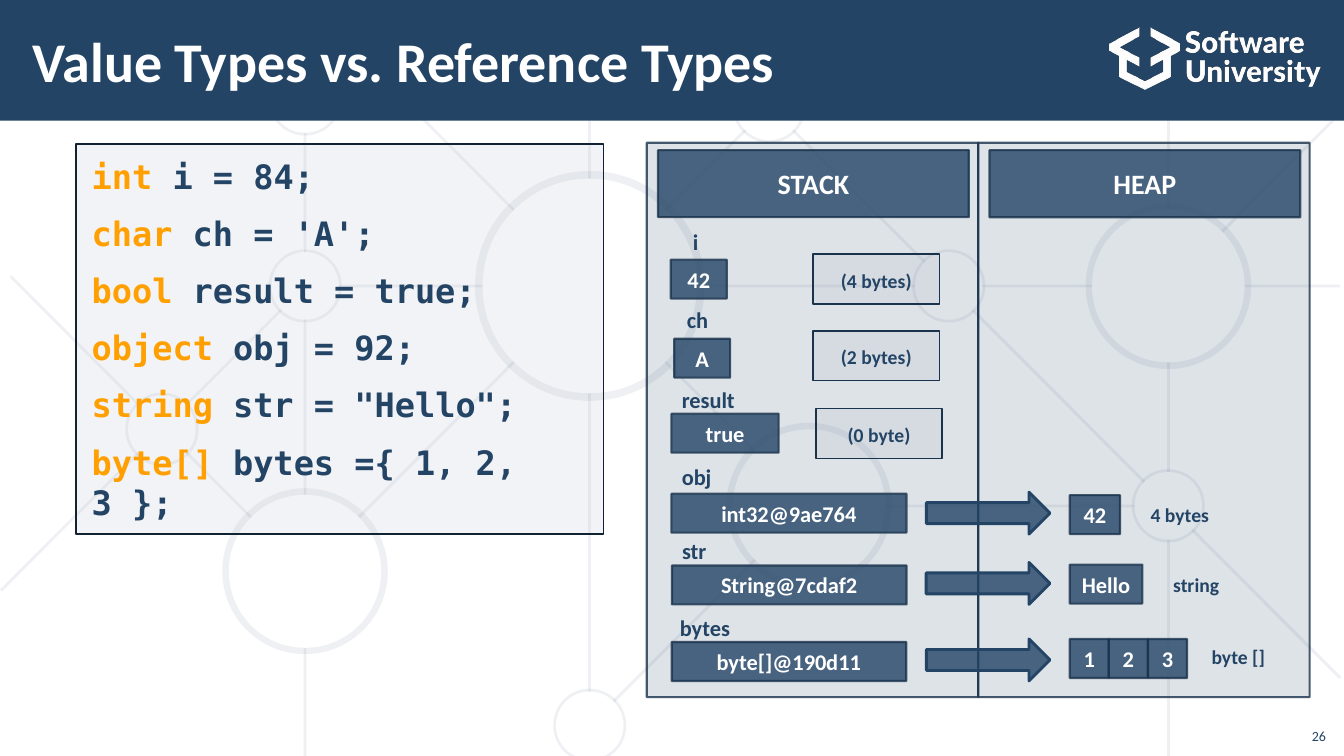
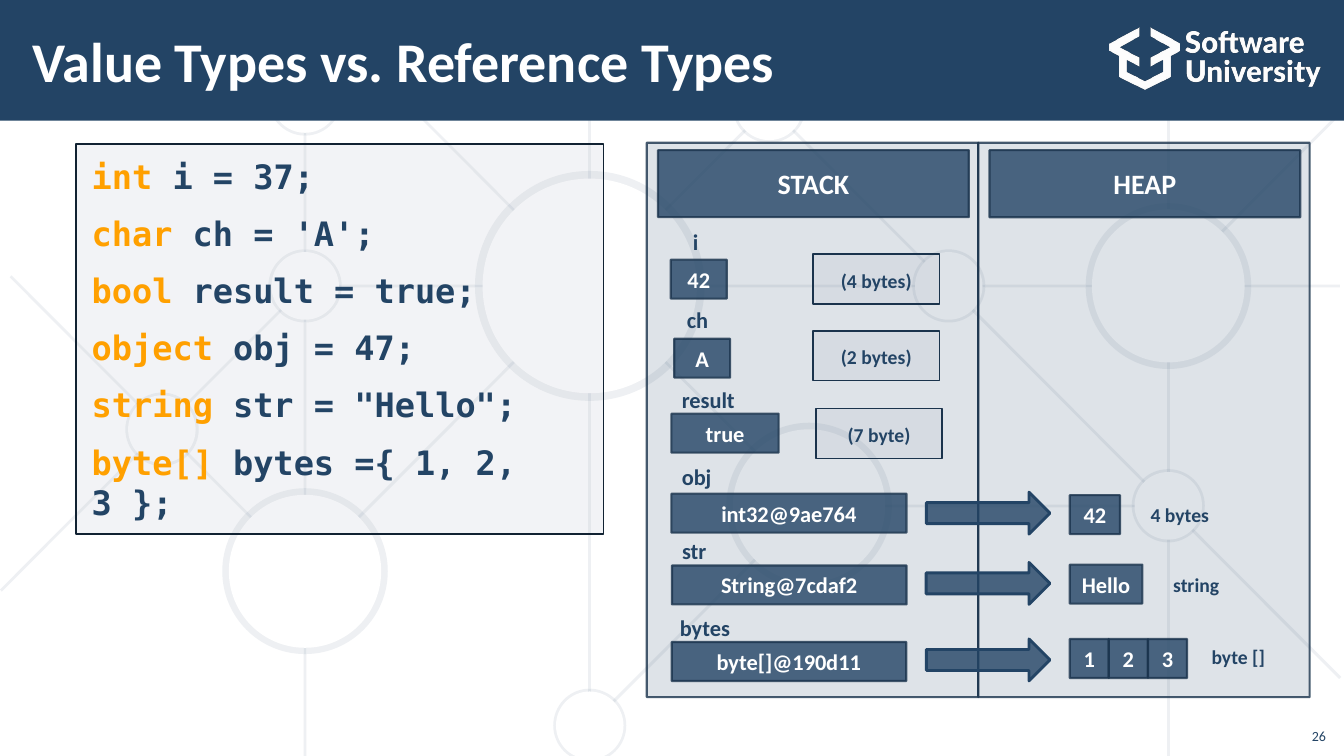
84: 84 -> 37 (284, 178)
92: 92 -> 47 (385, 350)
0: 0 -> 7 (856, 436)
